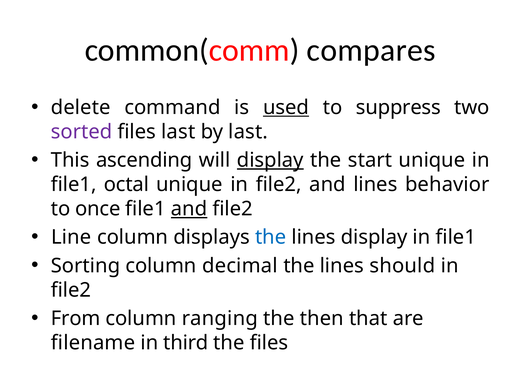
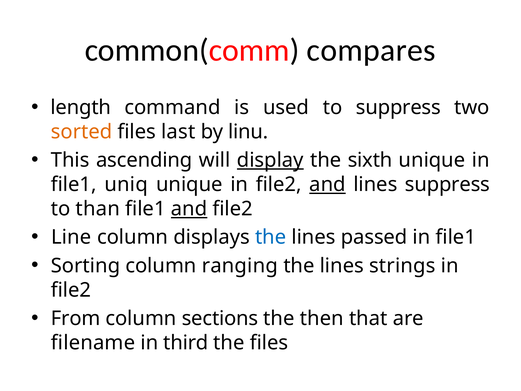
delete: delete -> length (81, 107)
used underline: present -> none (286, 107)
sorted colour: purple -> orange (82, 132)
by last: last -> linu (248, 132)
start: start -> sixth (370, 160)
octal: octal -> uniq (126, 184)
and underline: none -> present (327, 184)
lines behavior: behavior -> suppress (447, 184)
once: once -> than (98, 209)
lines display: display -> passed (374, 237)
decimal: decimal -> ranging (240, 266)
should: should -> strings (402, 266)
ranging: ranging -> sections (220, 318)
